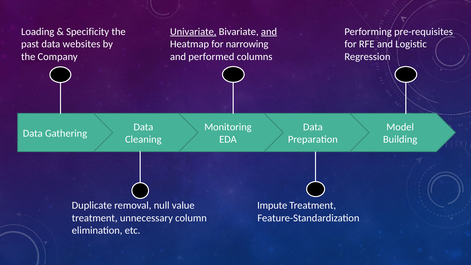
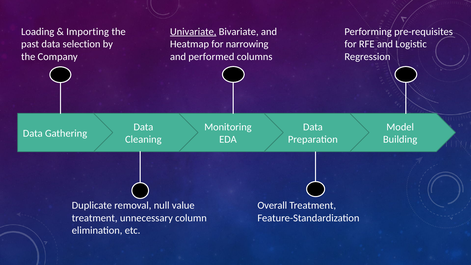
Specificity: Specificity -> Importing (88, 32)
and underline: present -> none (269, 32)
websites: websites -> selection (82, 44)
Impute: Impute -> Overall (272, 205)
